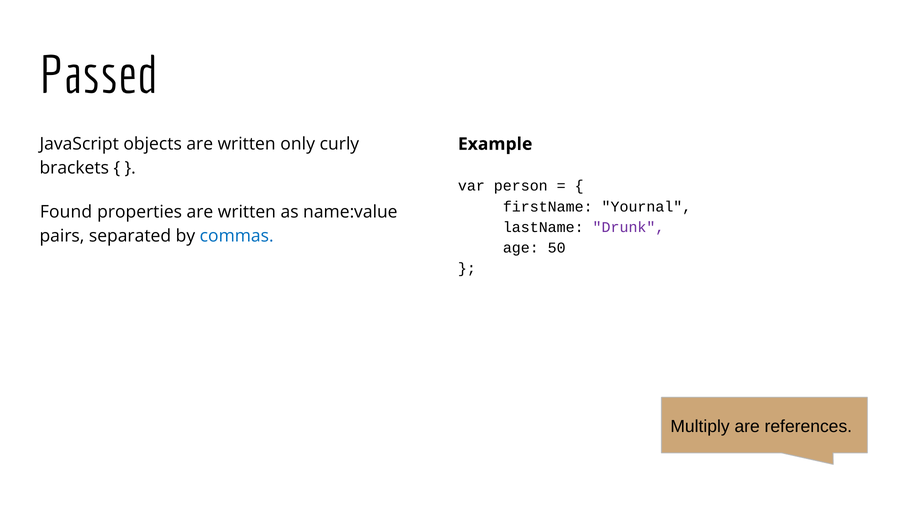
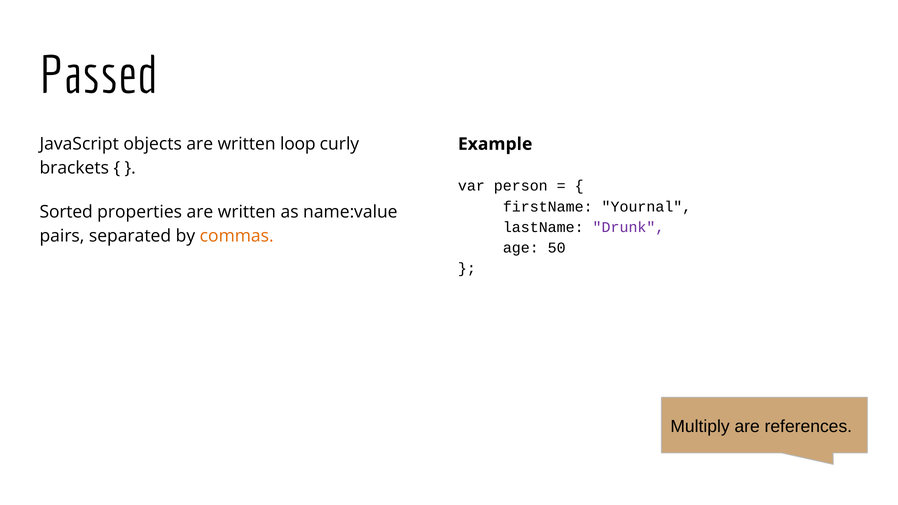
only: only -> loop (298, 144)
Found: Found -> Sorted (66, 212)
commas colour: blue -> orange (237, 236)
